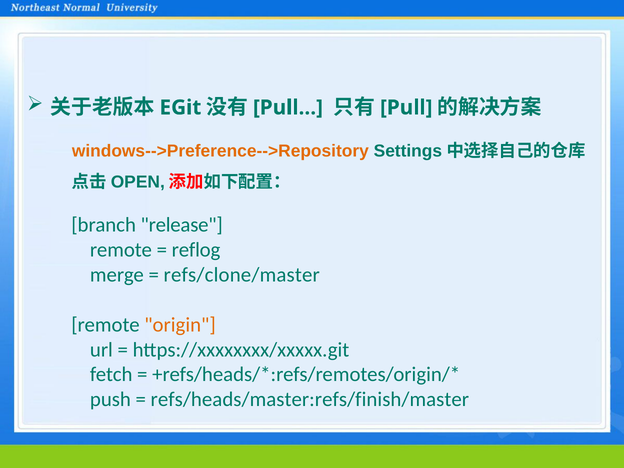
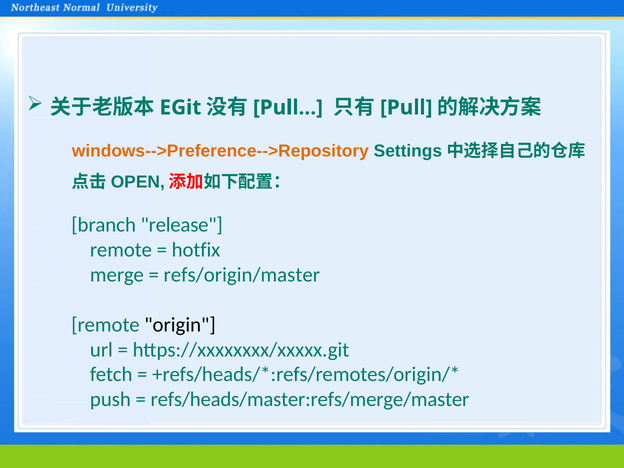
reflog: reflog -> hotfix (196, 250)
refs/clone/master: refs/clone/master -> refs/origin/master (242, 275)
origin colour: orange -> black (180, 325)
refs/heads/master:refs/finish/master: refs/heads/master:refs/finish/master -> refs/heads/master:refs/merge/master (310, 400)
